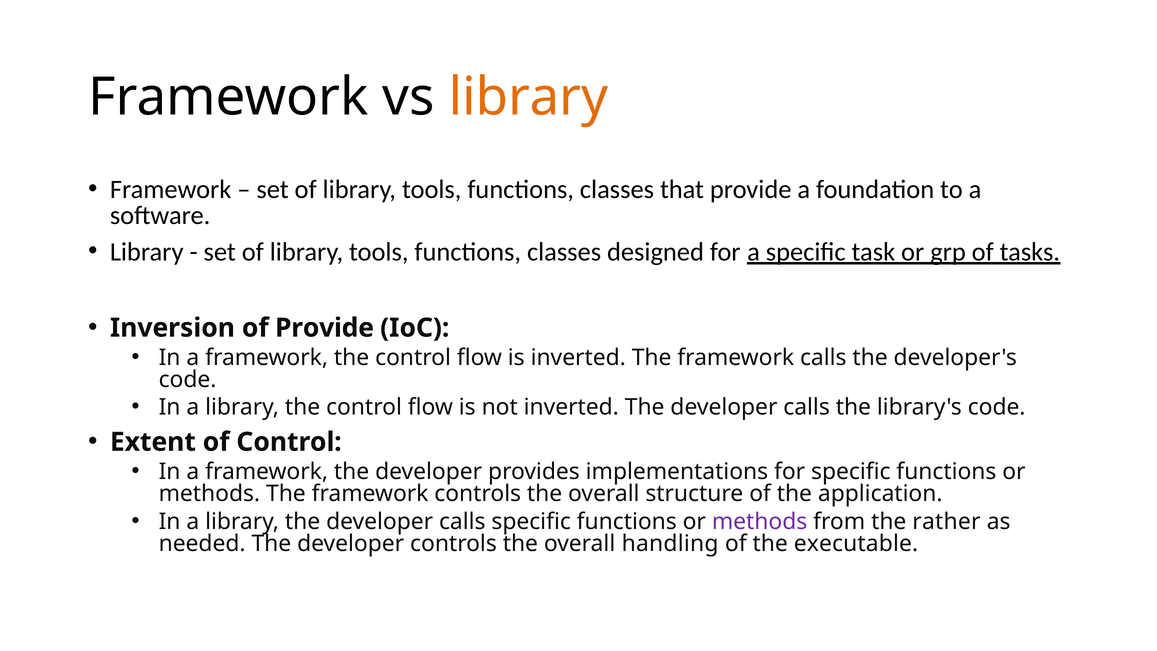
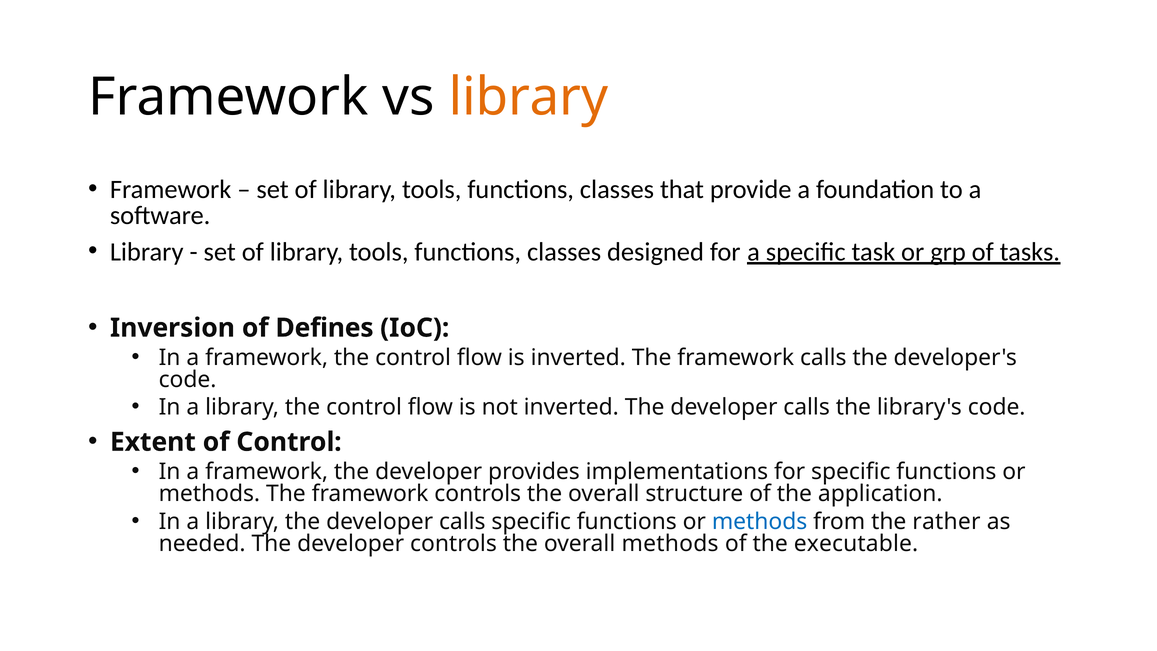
of Provide: Provide -> Defines (325, 328)
methods colour: purple -> blue (760, 521)
overall handling: handling -> methods (670, 544)
